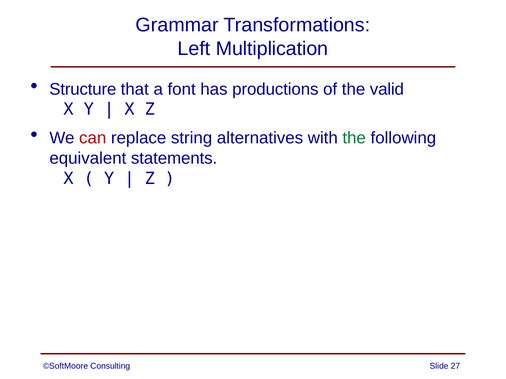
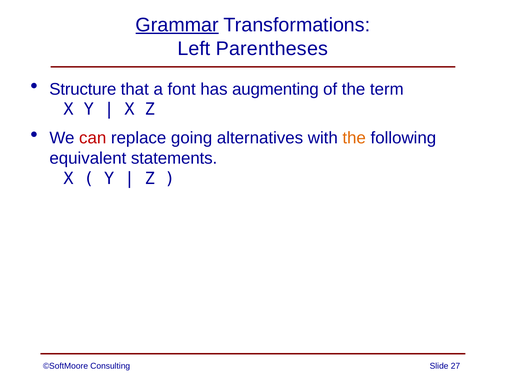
Grammar underline: none -> present (177, 25)
Multiplication: Multiplication -> Parentheses (272, 49)
productions: productions -> augmenting (275, 89)
valid: valid -> term (387, 89)
string: string -> going (192, 138)
the colour: green -> orange (354, 138)
